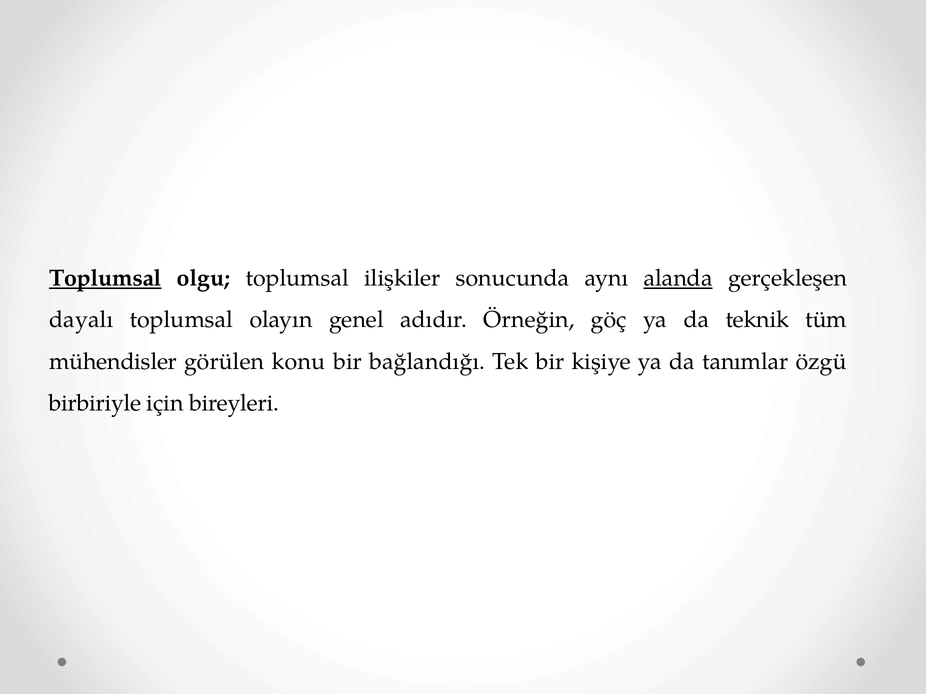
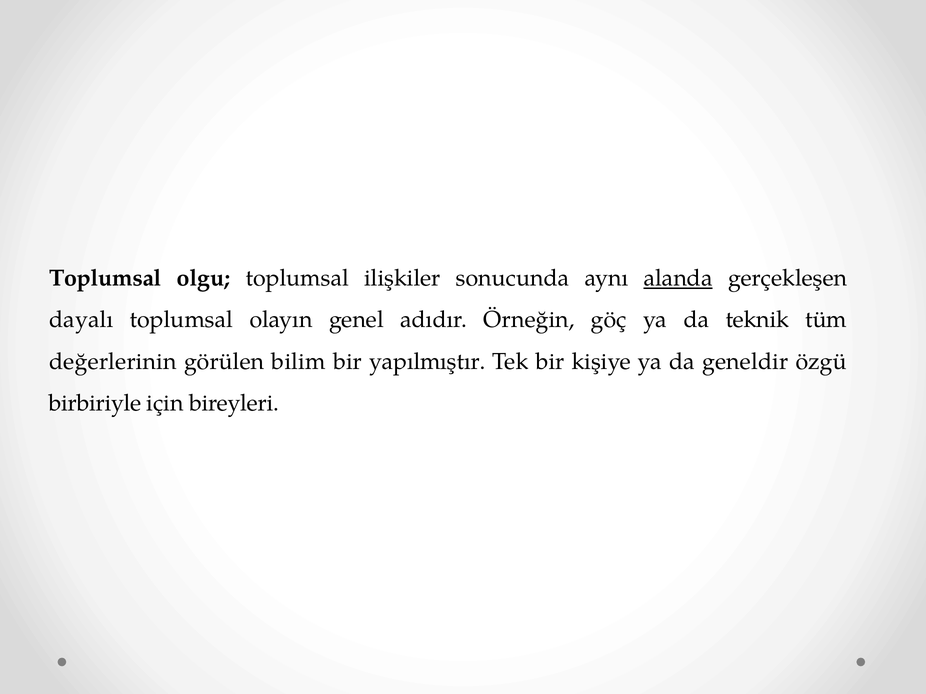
Toplumsal underline: present -> none (105, 278)
mühendisler: mühendisler -> değerlerinin (113, 362)
konu: konu -> bilim (299, 362)
bağlandığı: bağlandığı -> yapılmıştır (427, 362)
tanımlar: tanımlar -> geneldir (745, 362)
